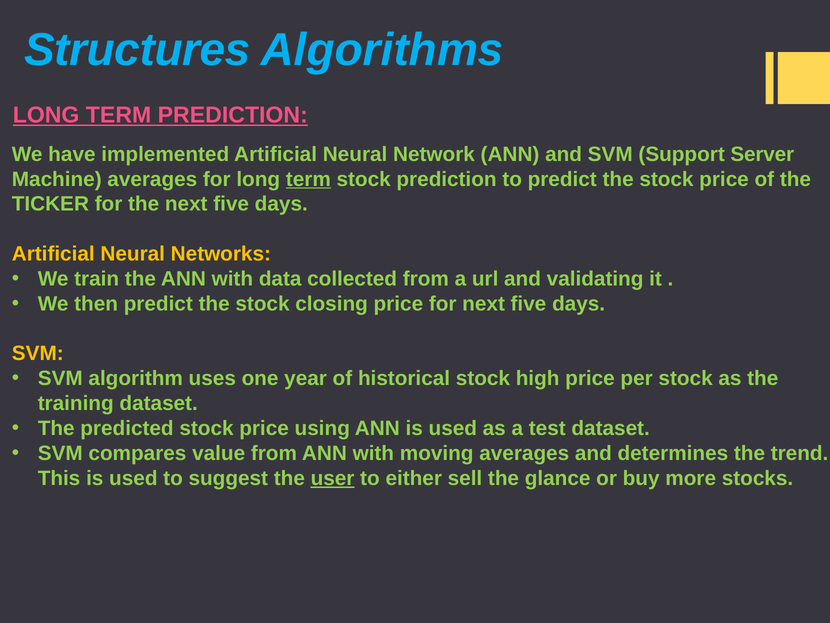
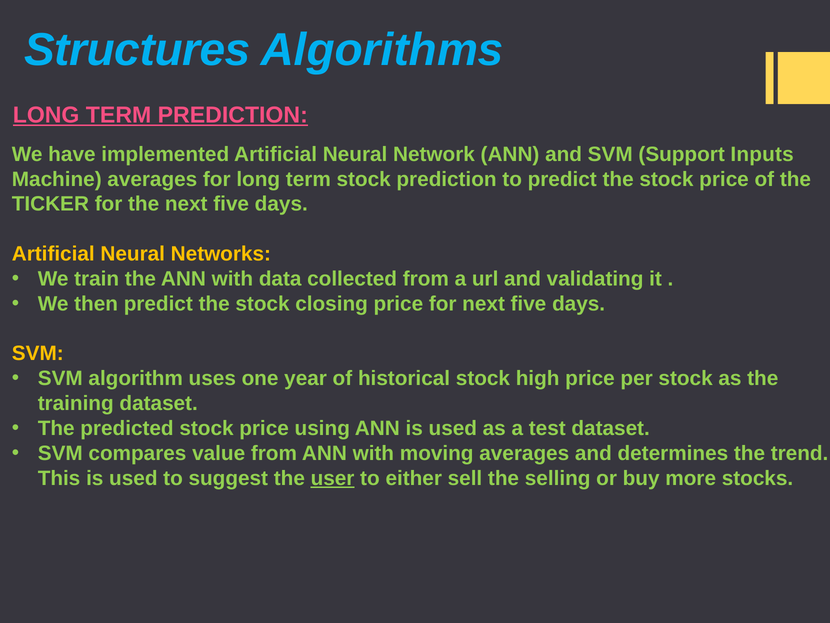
Server: Server -> Inputs (762, 154)
term underline: present -> none (308, 179)
glance: glance -> selling (558, 478)
